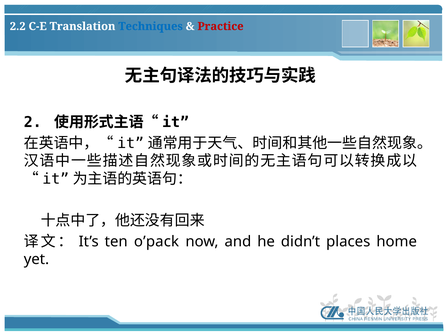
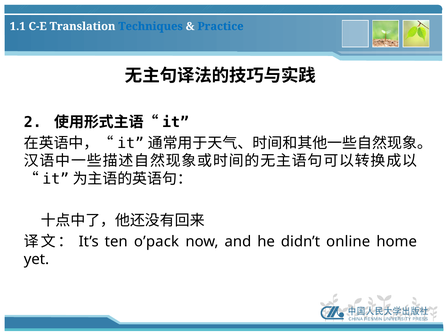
2.2: 2.2 -> 1.1 (18, 26)
Practice colour: red -> blue (221, 26)
places: places -> online (348, 242)
